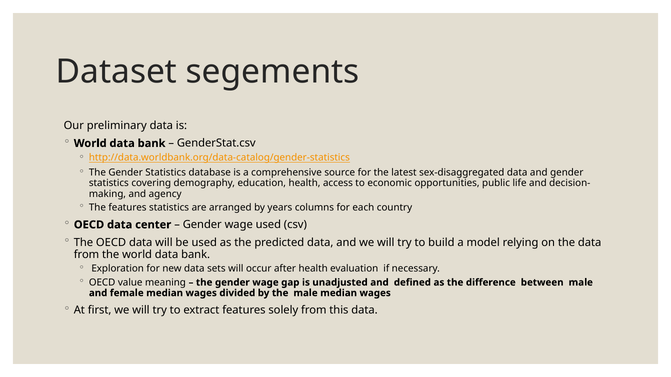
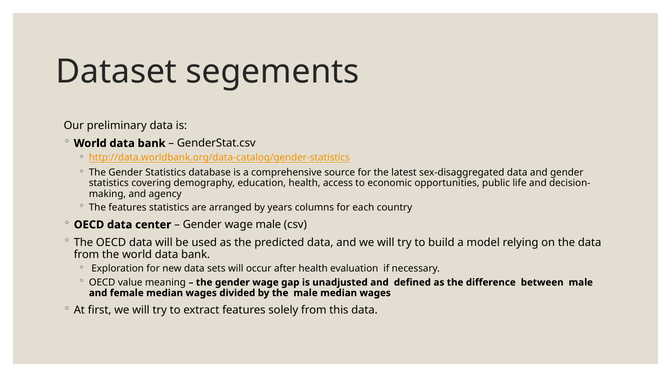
wage used: used -> male (268, 225)
